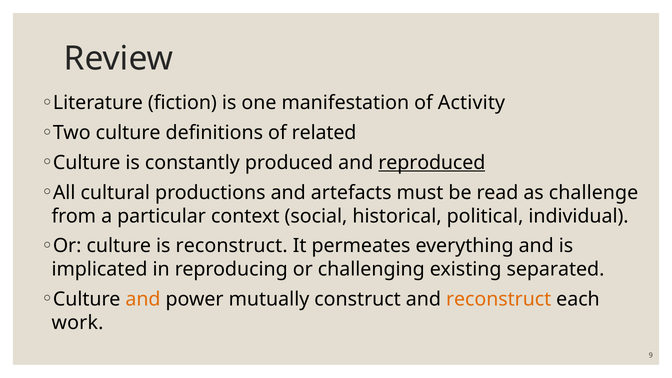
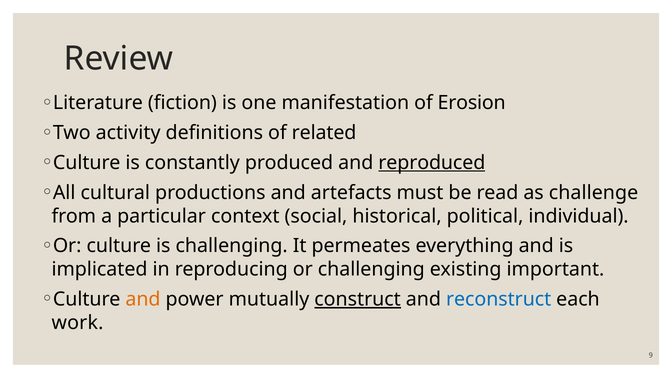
Activity: Activity -> Erosion (472, 103)
Two culture: culture -> activity (128, 133)
is reconstruct: reconstruct -> challenging (232, 246)
separated: separated -> important (555, 269)
construct underline: none -> present (358, 299)
reconstruct colour: orange -> blue (499, 299)
